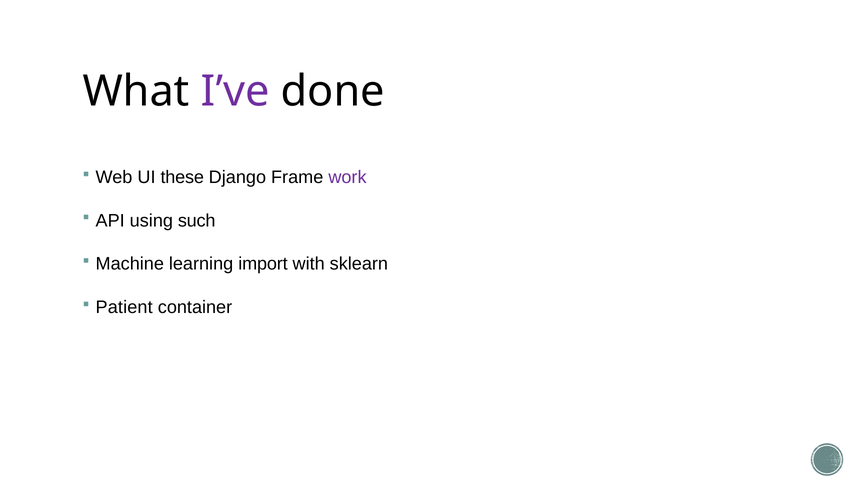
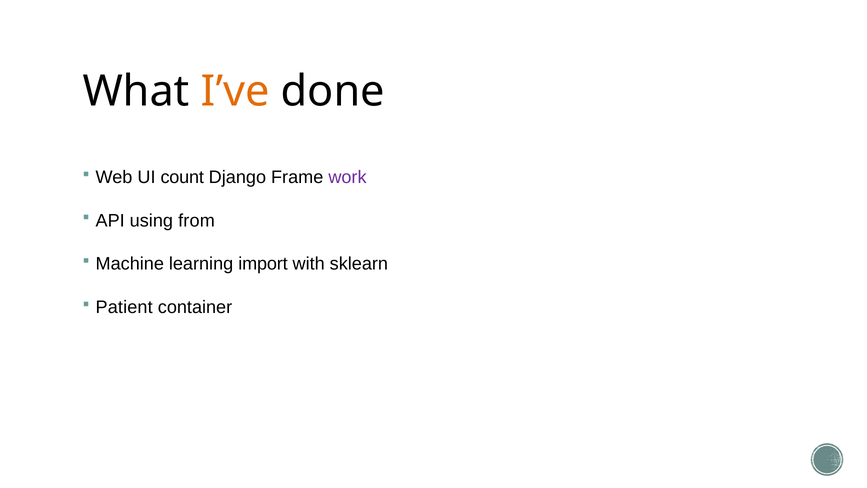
I’ve colour: purple -> orange (235, 91)
these: these -> count (182, 177)
such: such -> from (197, 220)
